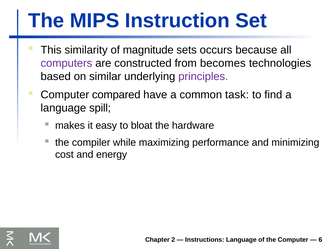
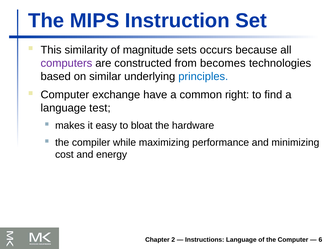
principles colour: purple -> blue (203, 76)
compared: compared -> exchange (116, 95)
task: task -> right (237, 95)
spill: spill -> test (100, 108)
